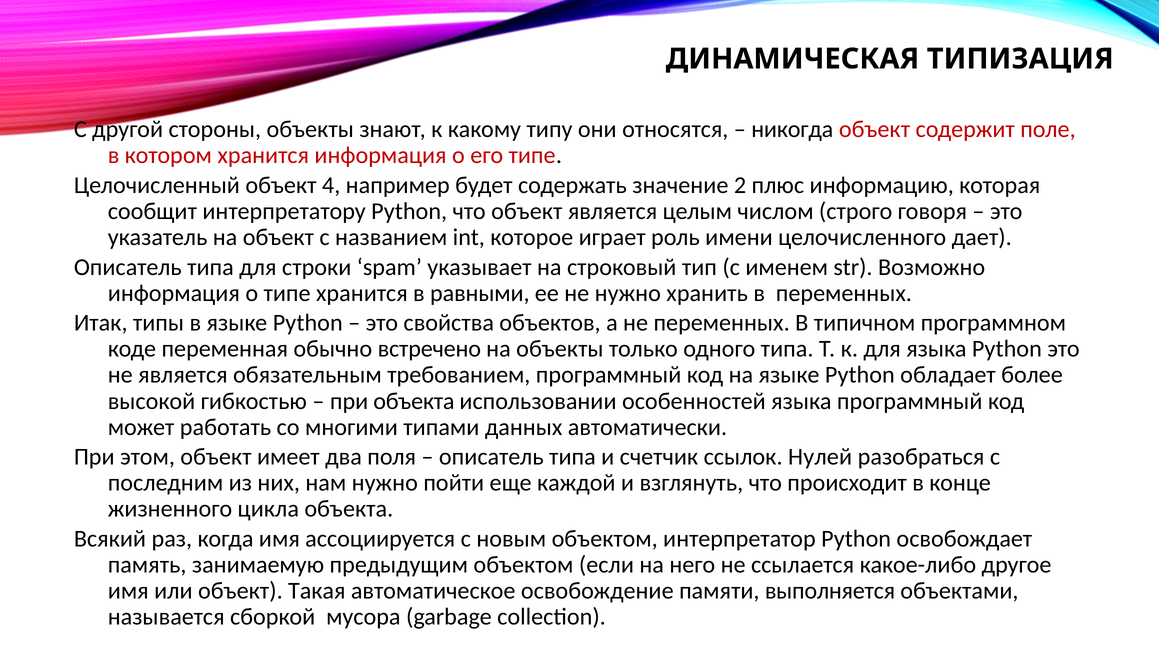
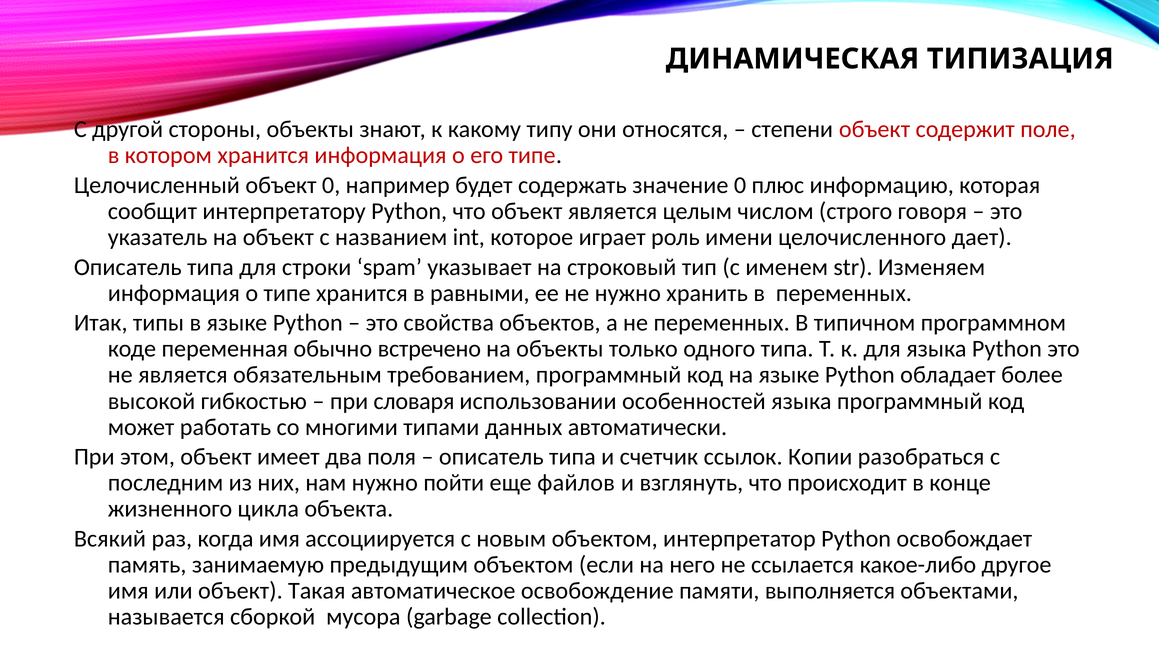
никогда: никогда -> степени (792, 129)
объект 4: 4 -> 0 (331, 185)
значение 2: 2 -> 0 (740, 185)
Возможно: Возможно -> Изменяем (932, 267)
при объекта: объекта -> словаря (414, 401)
Нулей: Нулей -> Копии (820, 457)
каждой: каждой -> файлов (576, 483)
